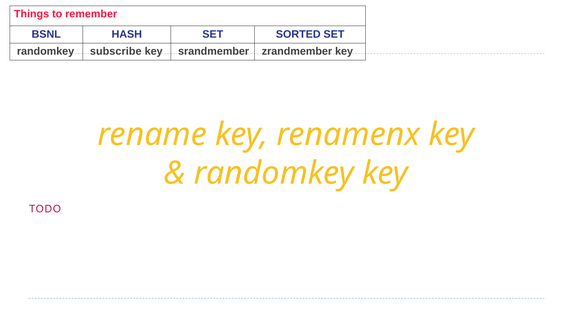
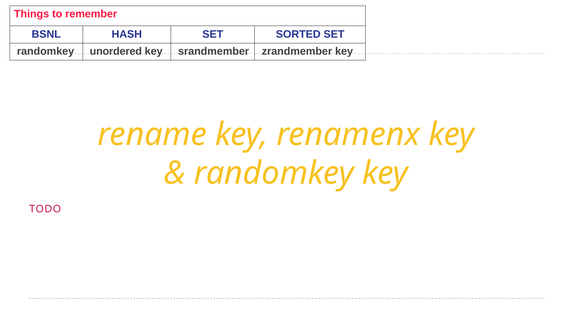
subscribe: subscribe -> unordered (116, 51)
